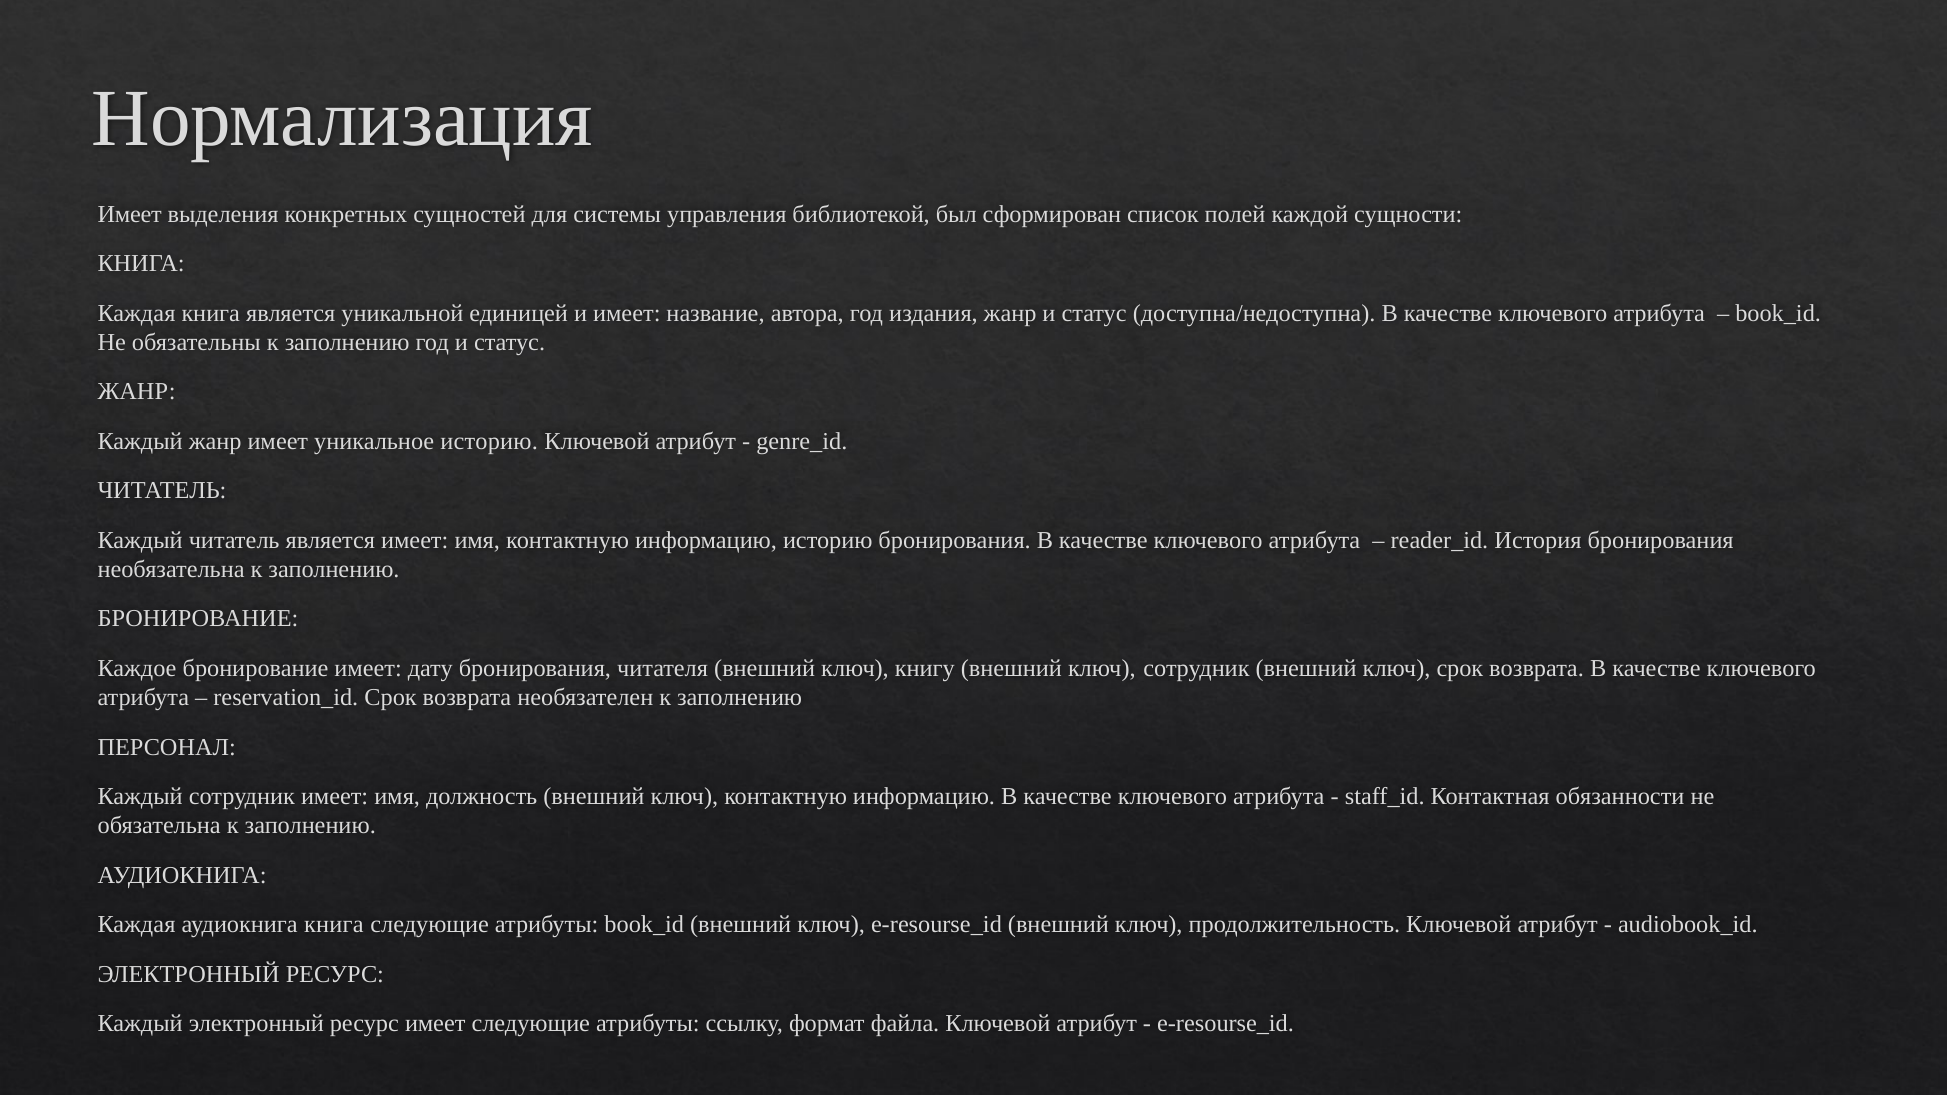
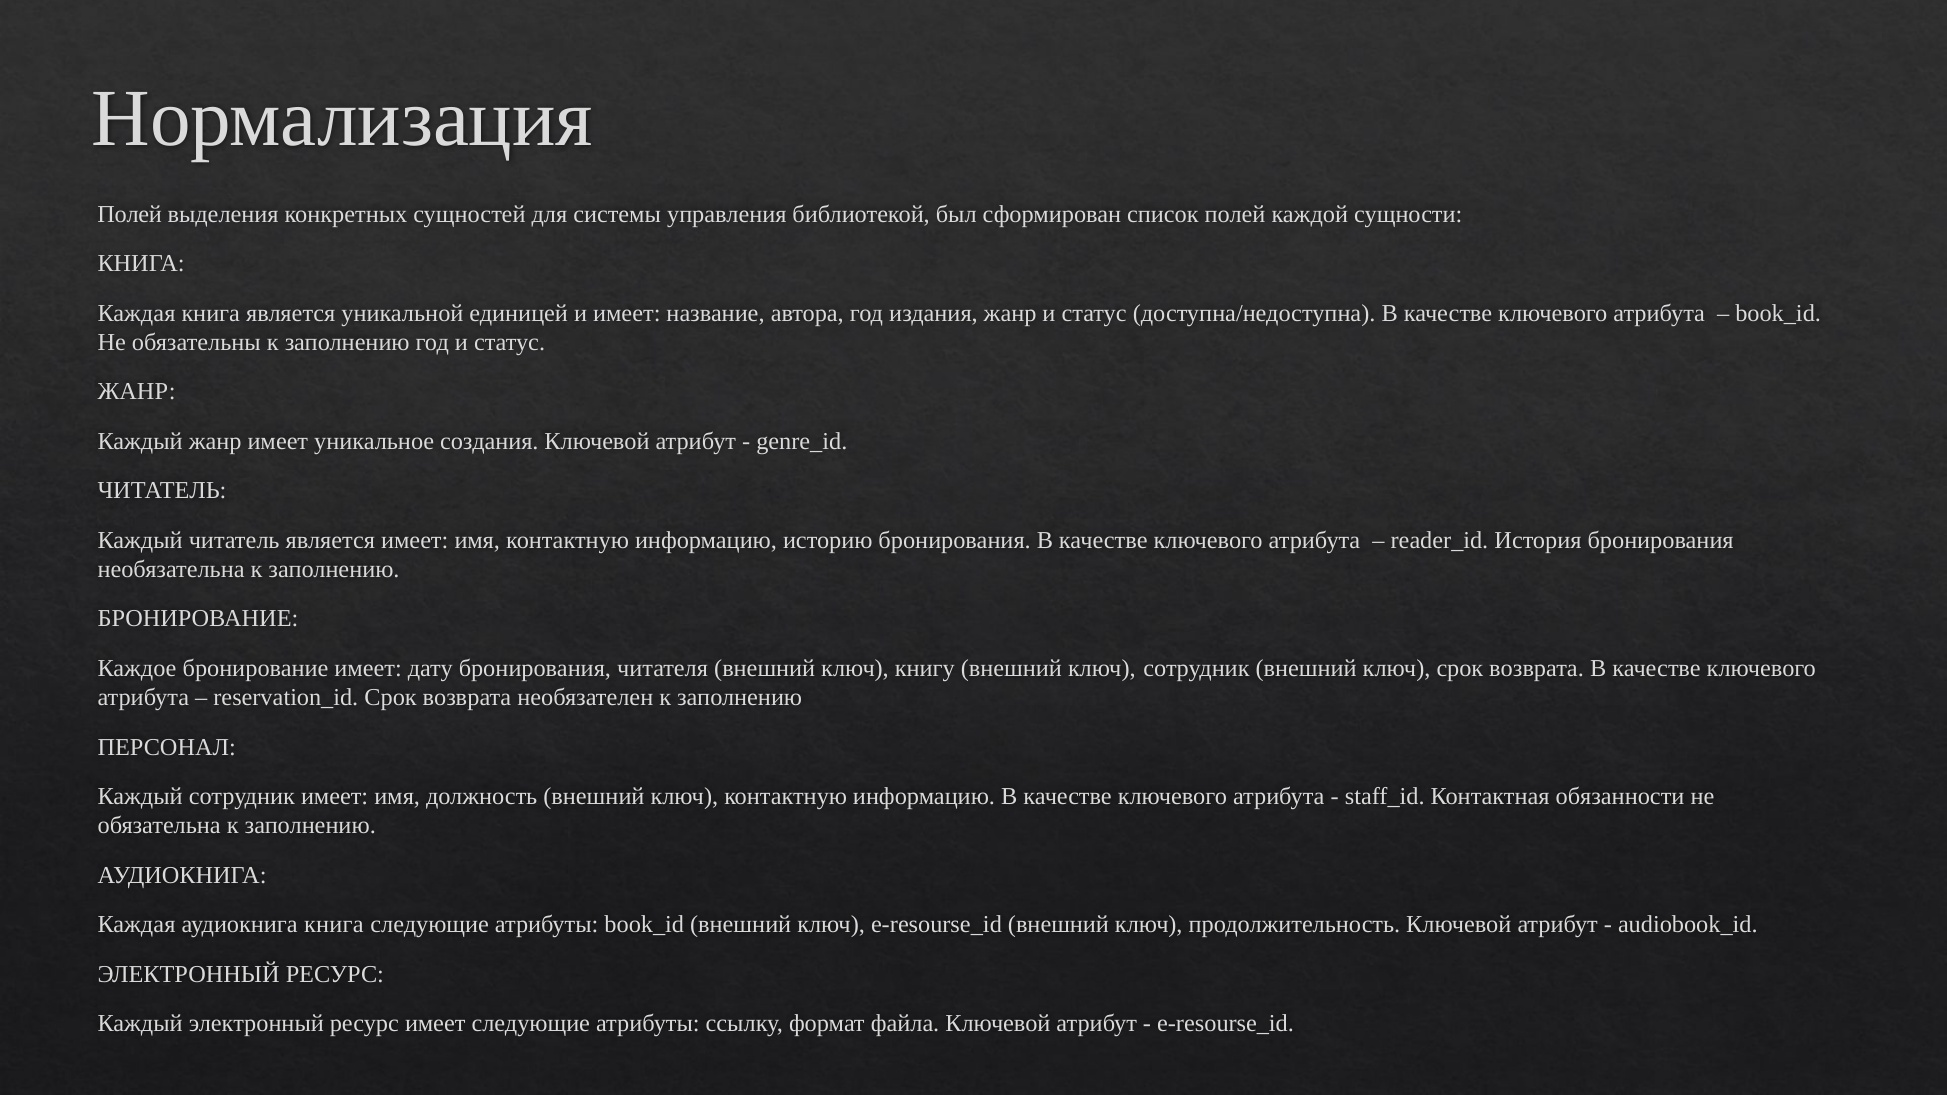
Имеет: Имеет -> Полей (130, 214)
уникальное историю: историю -> создания (489, 441)
